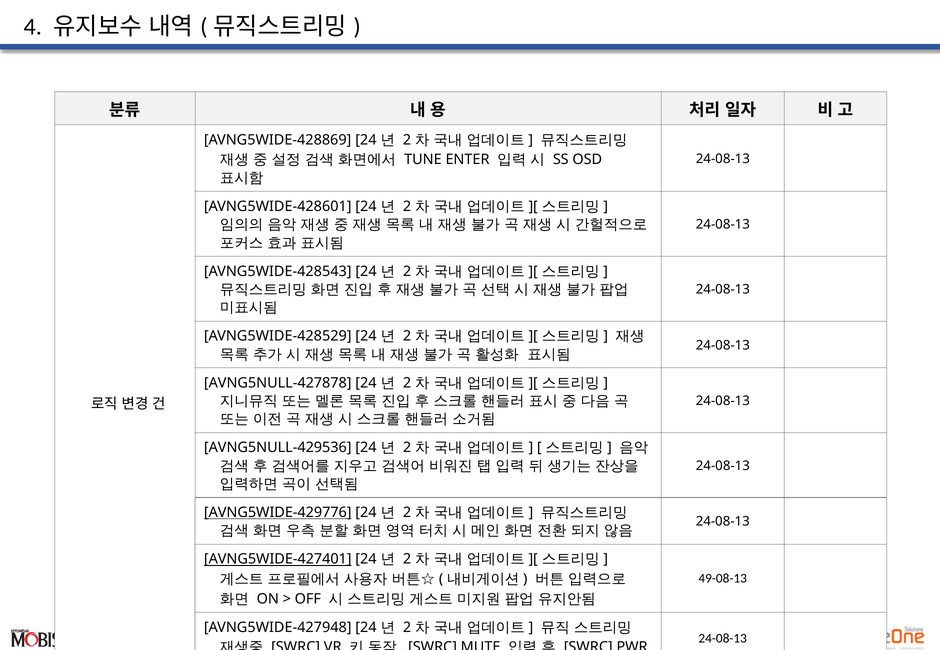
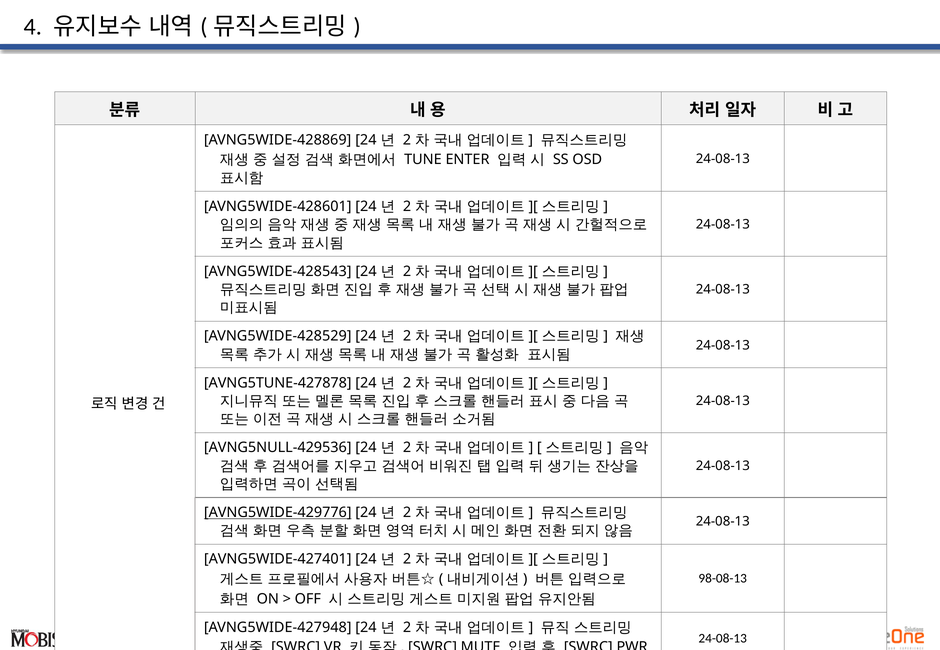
AVNG5NULL-427878: AVNG5NULL-427878 -> AVNG5TUNE-427878 (278, 383)
AVNG5WIDE-427401 underline: present -> none (278, 560)
49-08-13: 49-08-13 -> 98-08-13 (723, 579)
